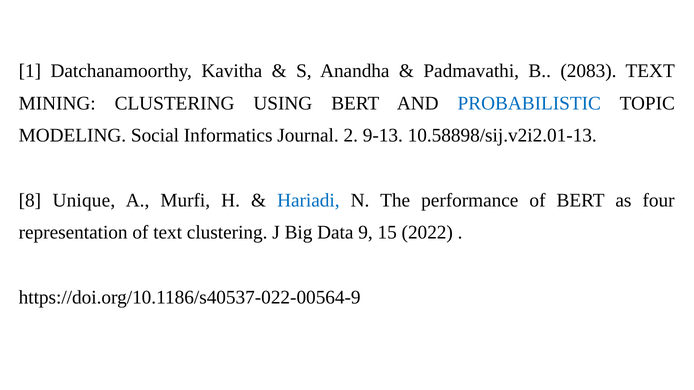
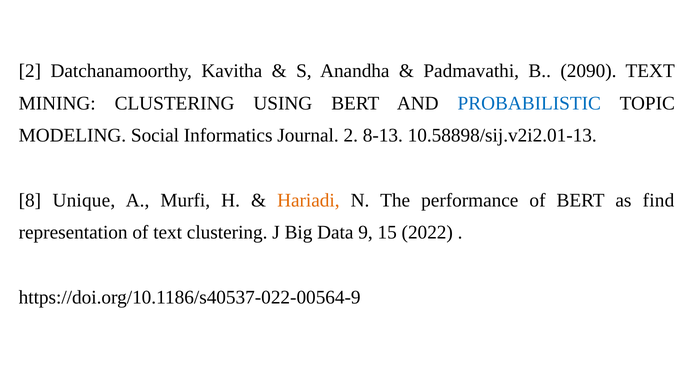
1: 1 -> 2 (30, 71)
2083: 2083 -> 2090 (588, 71)
9-13: 9-13 -> 8-13 (383, 136)
Hariadi colour: blue -> orange (308, 200)
four: four -> find (658, 200)
